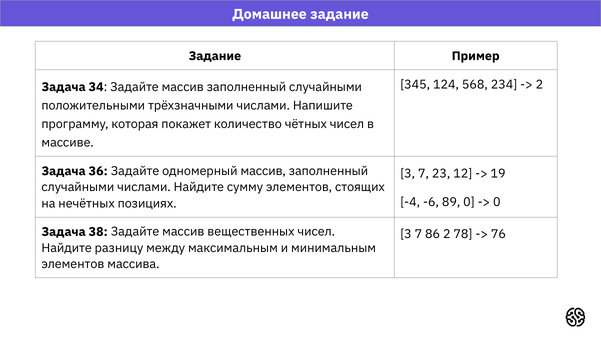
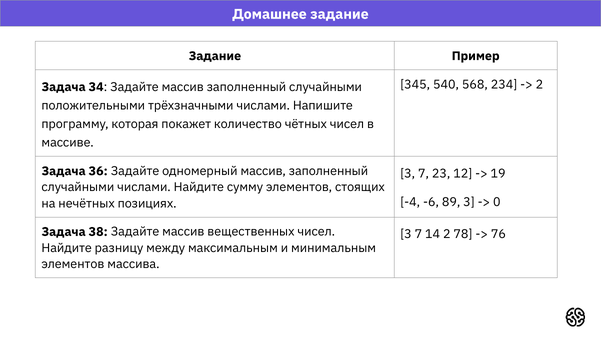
124: 124 -> 540 (446, 85)
89 0: 0 -> 3 (469, 202)
86: 86 -> 14 (433, 234)
